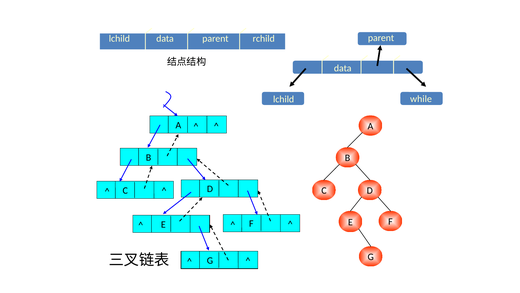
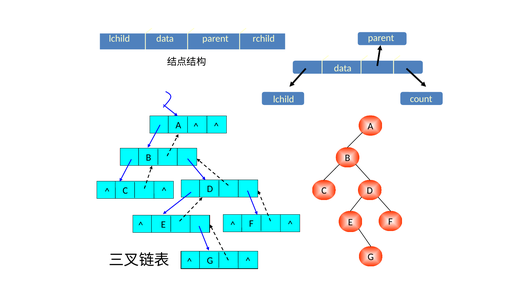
while: while -> count (421, 99)
